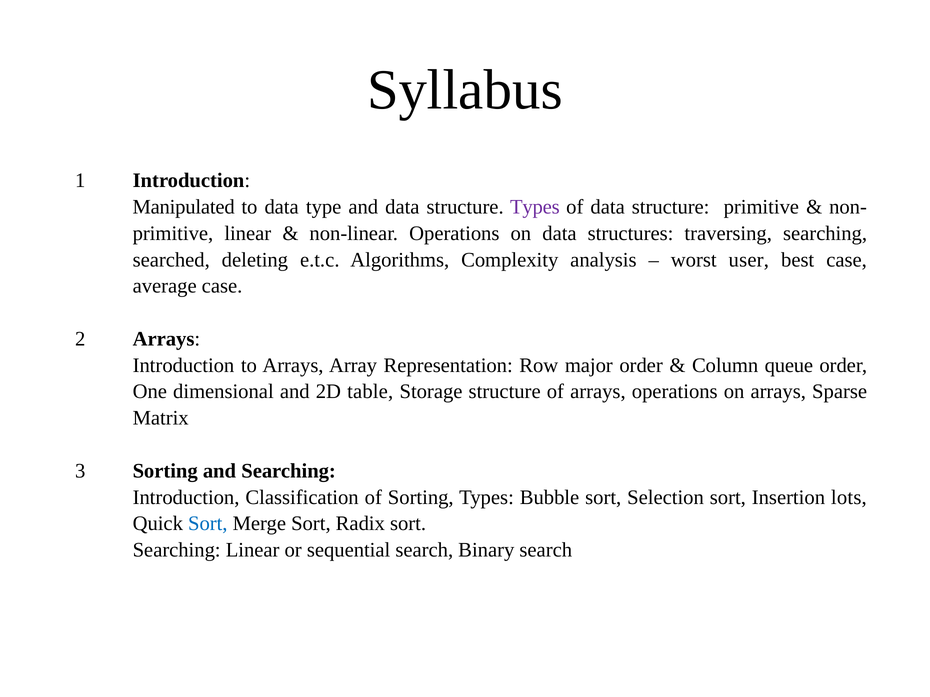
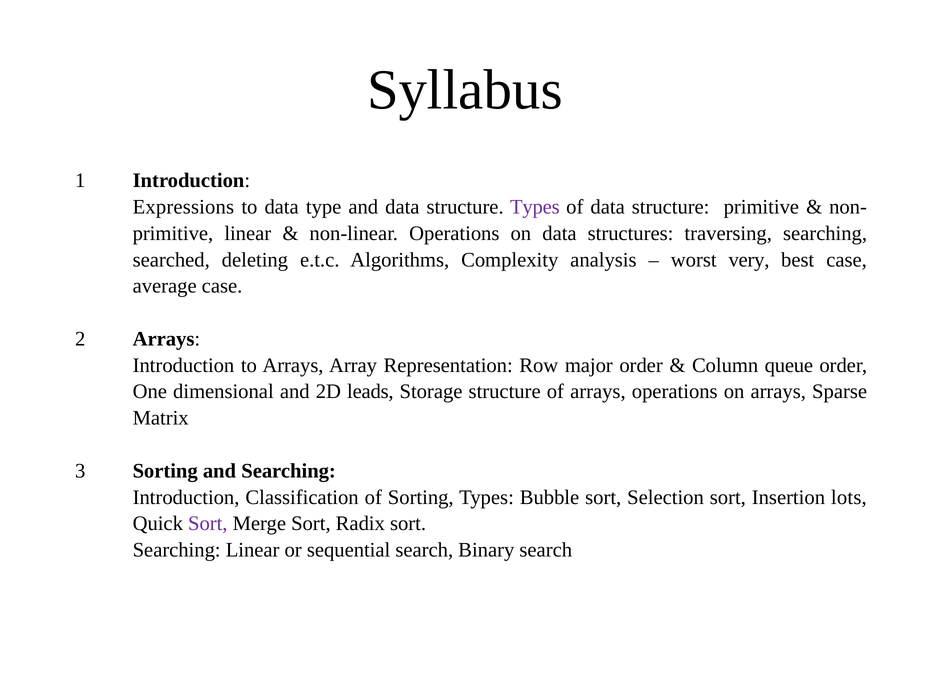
Manipulated: Manipulated -> Expressions (183, 207)
user: user -> very (749, 260)
table: table -> leads (370, 392)
Sort colour: blue -> purple (208, 524)
